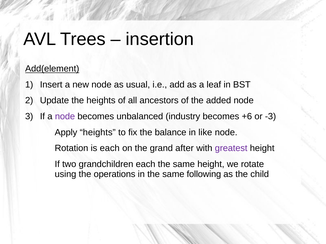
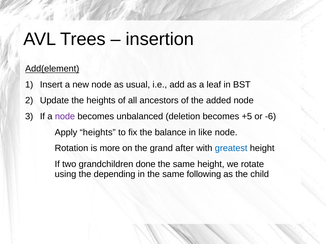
industry: industry -> deletion (183, 117)
+6: +6 -> +5 (247, 117)
-3: -3 -> -6 (271, 117)
is each: each -> more (110, 149)
greatest colour: purple -> blue (231, 149)
grandchildren each: each -> done (146, 164)
operations: operations -> depending (115, 175)
